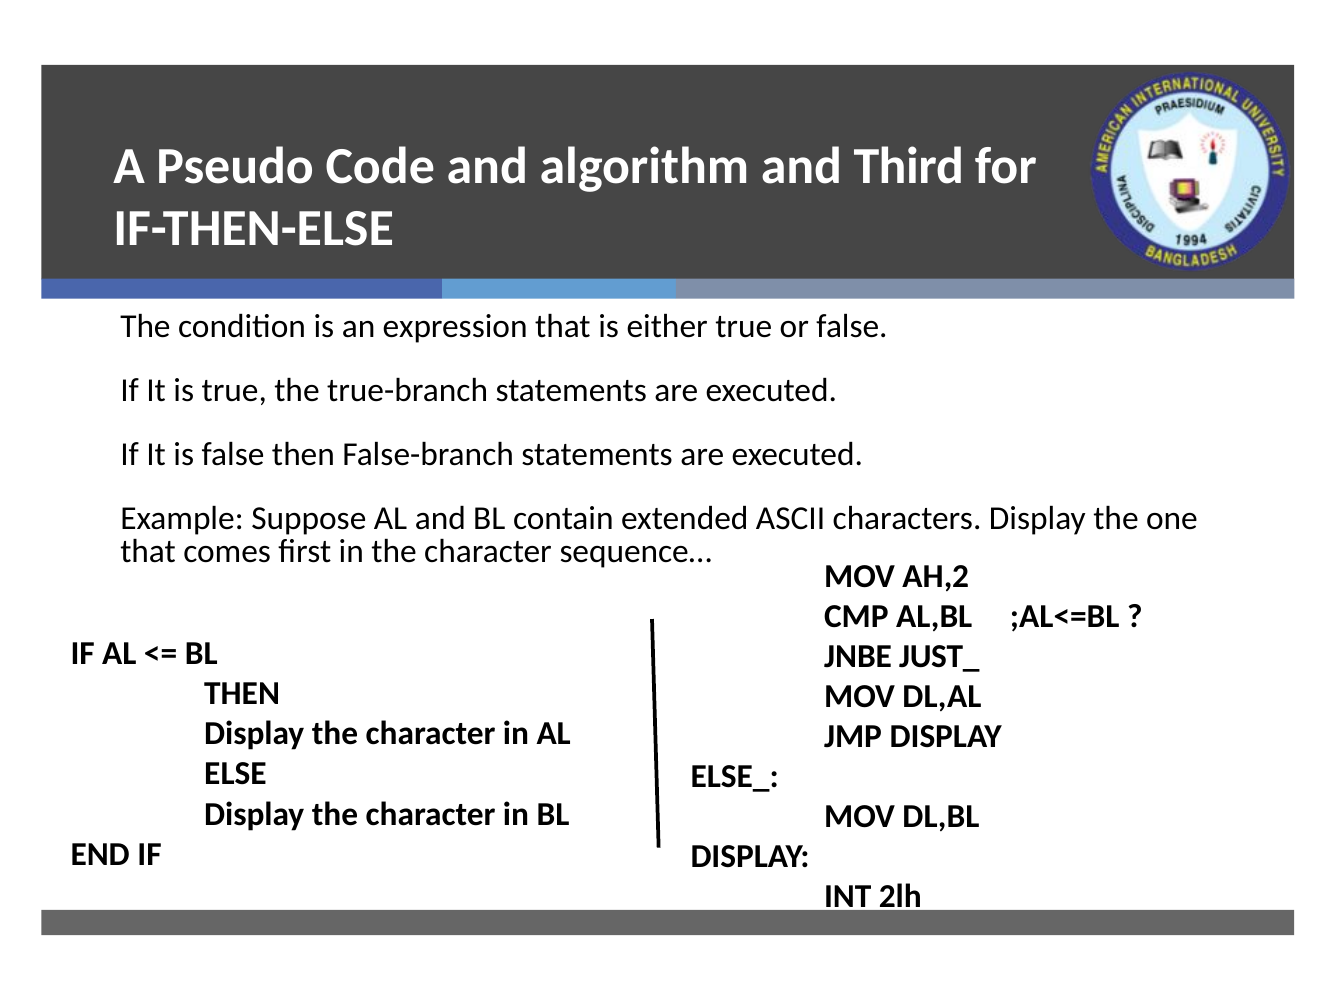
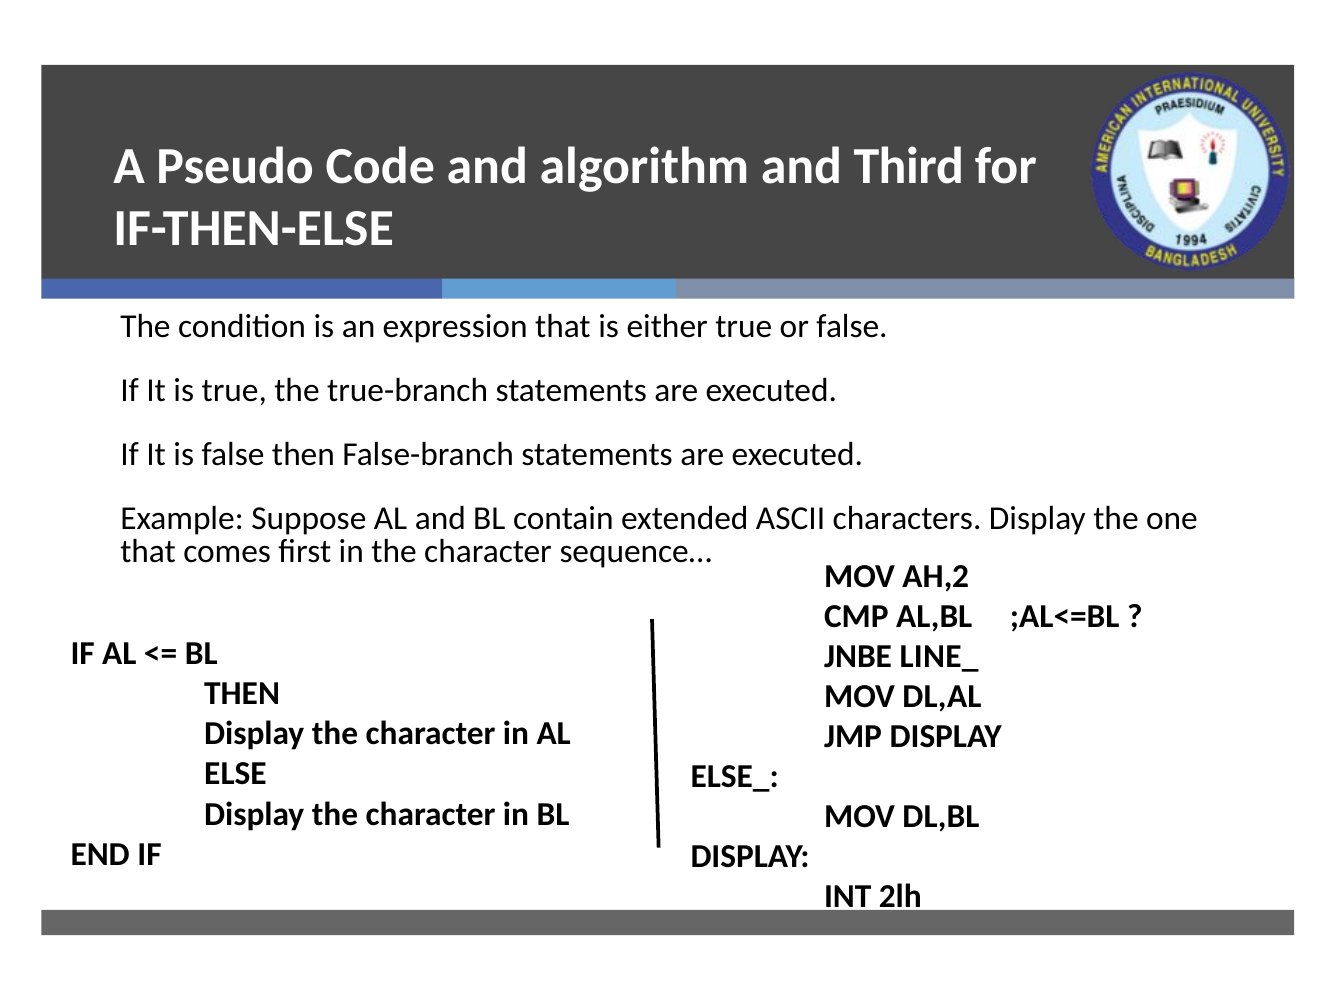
JUST_: JUST_ -> LINE_ (939, 656)
